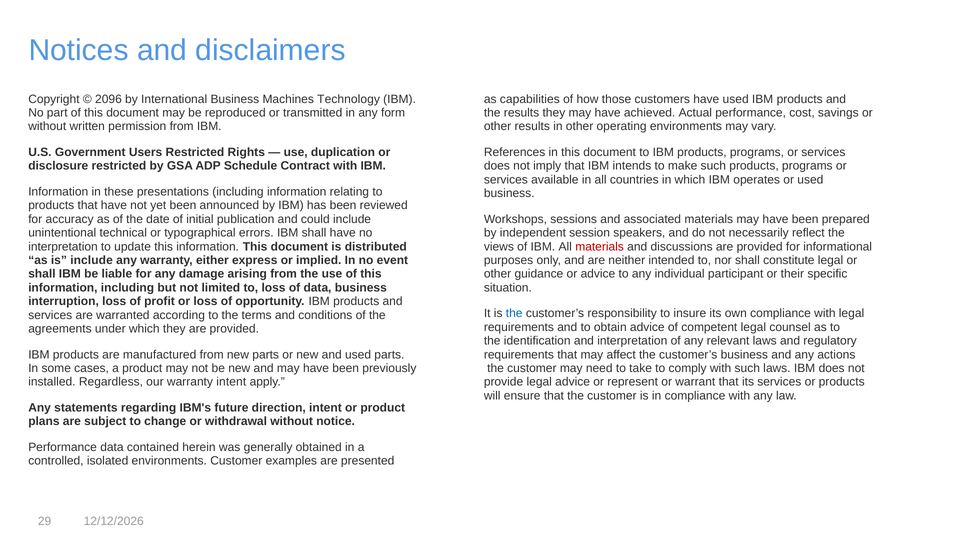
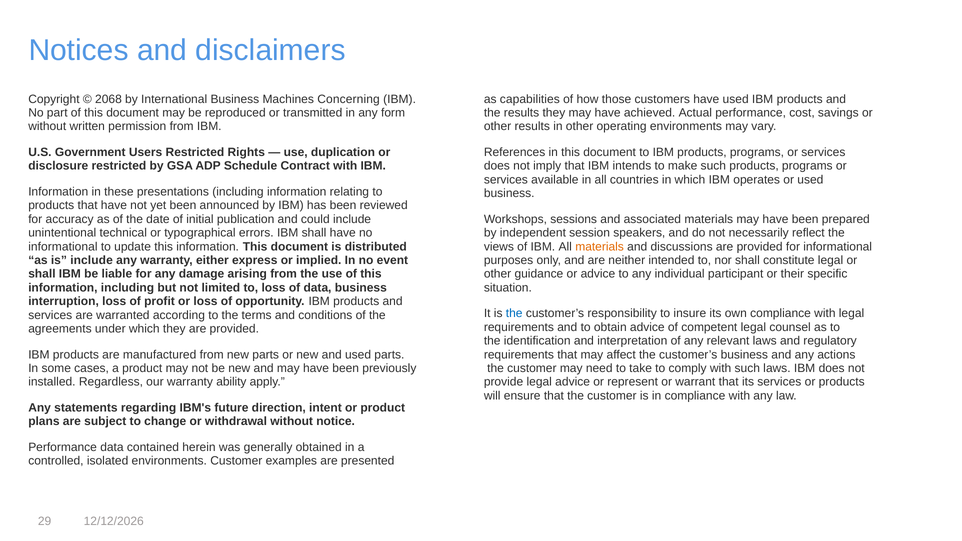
2096: 2096 -> 2068 (108, 99)
Technology: Technology -> Concerning (349, 99)
interpretation: interpretation -> informational (63, 247)
materials colour: red -> orange (600, 247)
warranty intent: intent -> ability (231, 382)
